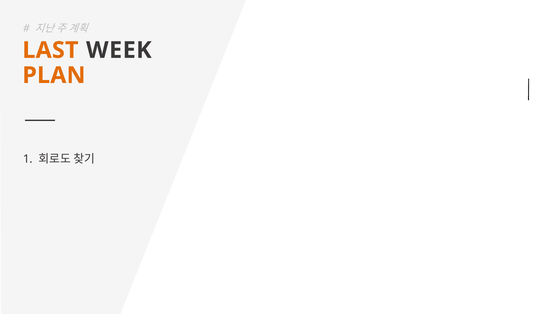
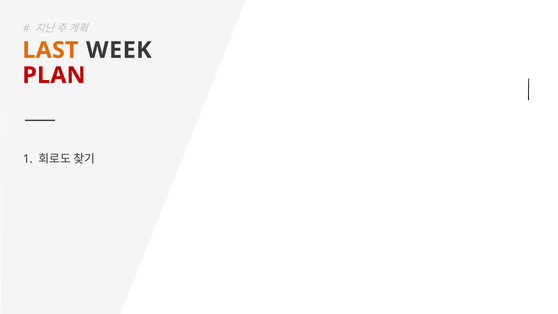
PLAN colour: orange -> red (54, 75)
